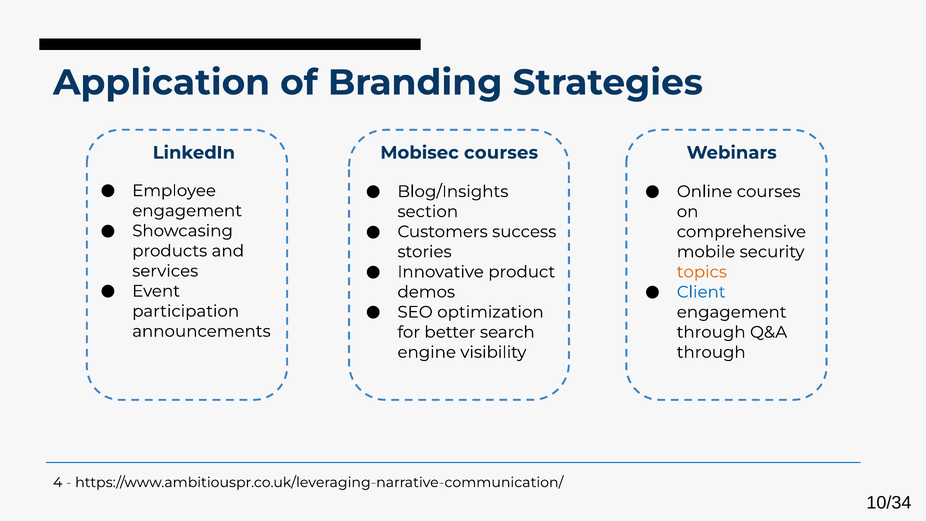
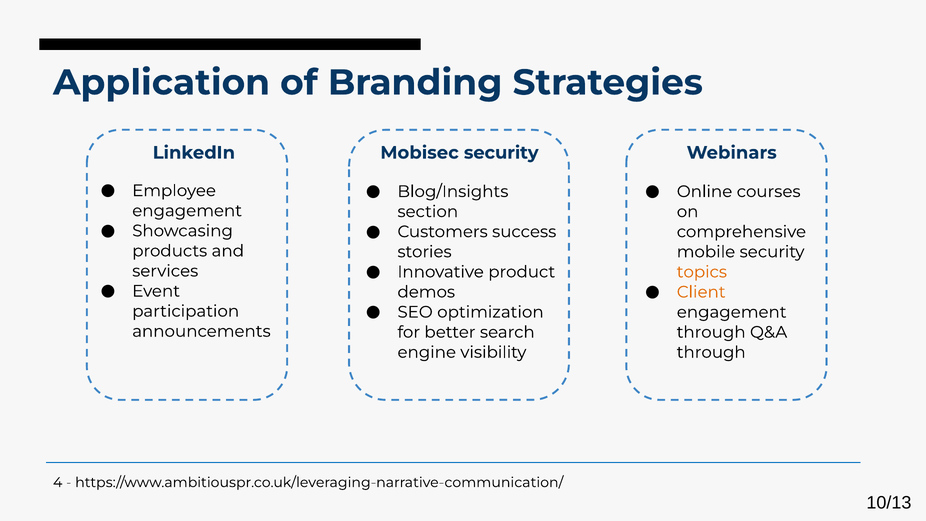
Mobisec courses: courses -> security (501, 153)
Client colour: blue -> orange (701, 292)
10/34: 10/34 -> 10/13 (889, 503)
